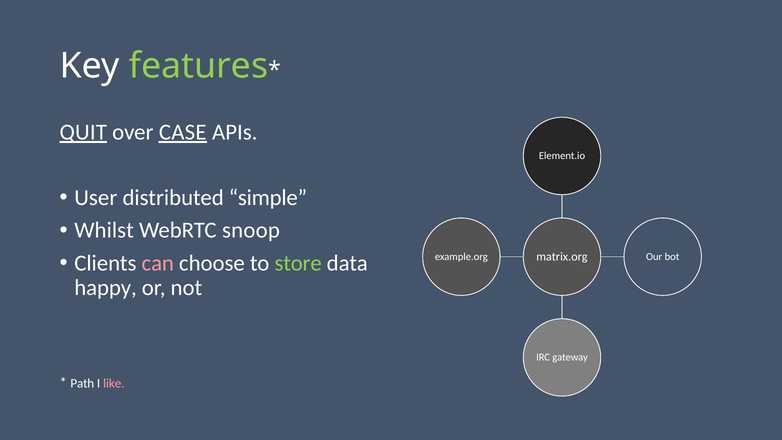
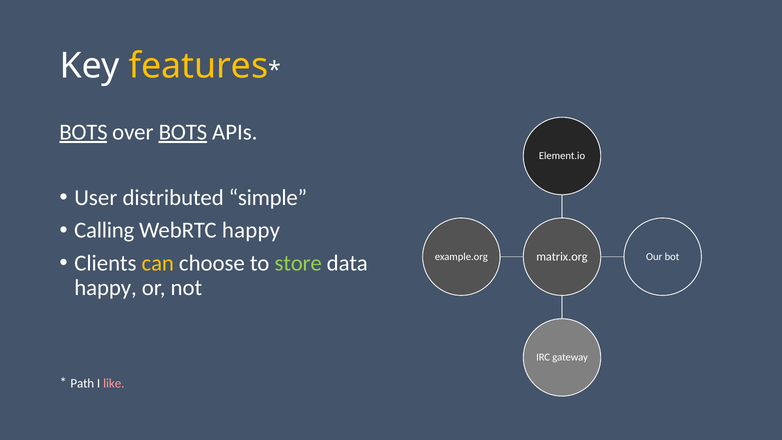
features colour: light green -> yellow (199, 66)
QUIT: QUIT -> BOTS (83, 132)
over CASE: CASE -> BOTS (183, 132)
Whilst: Whilst -> Calling (104, 230)
WebRTC snoop: snoop -> happy (251, 230)
can colour: pink -> yellow (158, 263)
